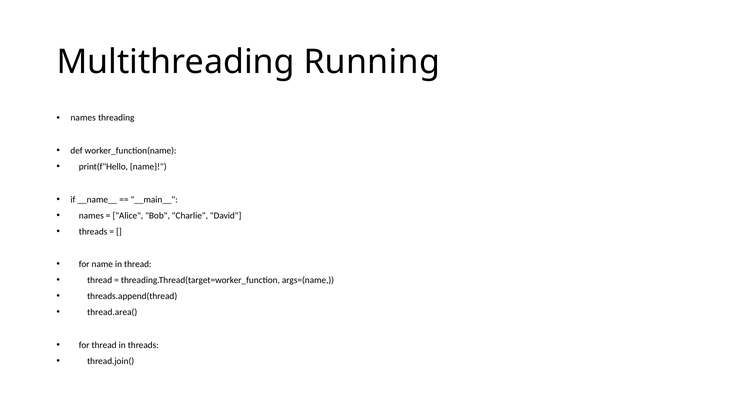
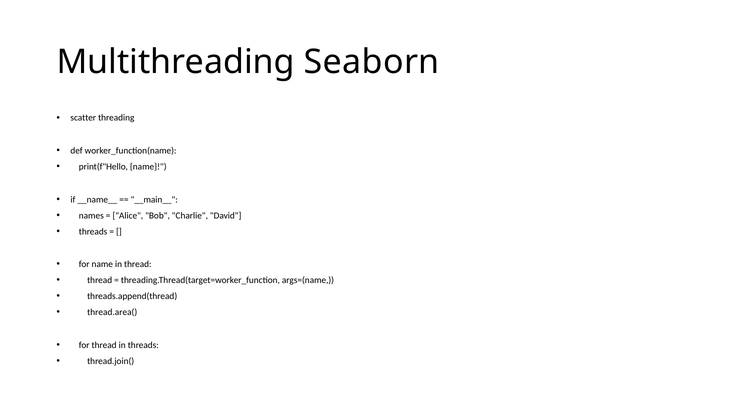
Running: Running -> Seaborn (372, 62)
names: names -> scatter (83, 118)
